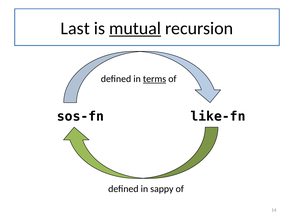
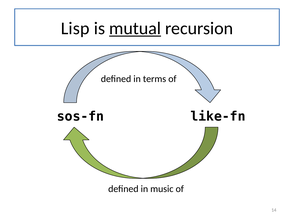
Last: Last -> Lisp (75, 28)
terms underline: present -> none (155, 79)
sappy: sappy -> music (162, 189)
